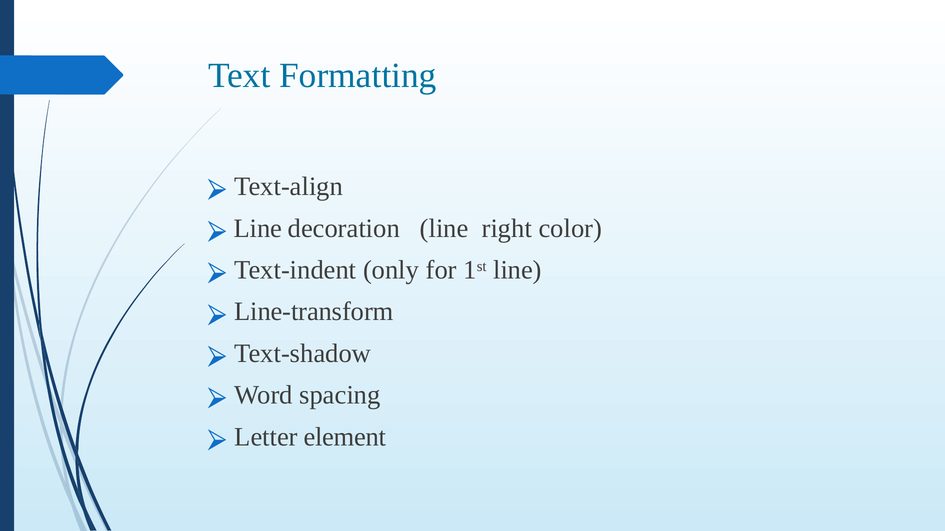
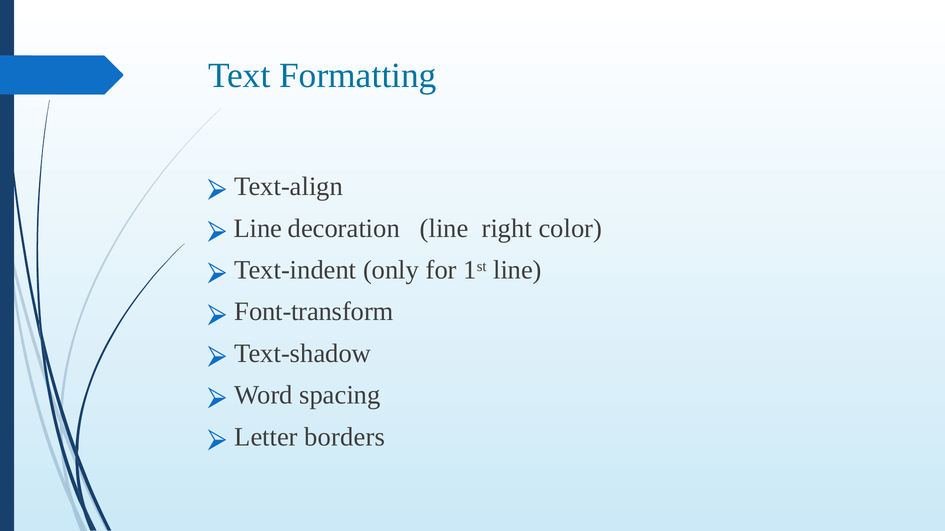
Line-transform: Line-transform -> Font-transform (314, 312)
element: element -> borders (345, 437)
